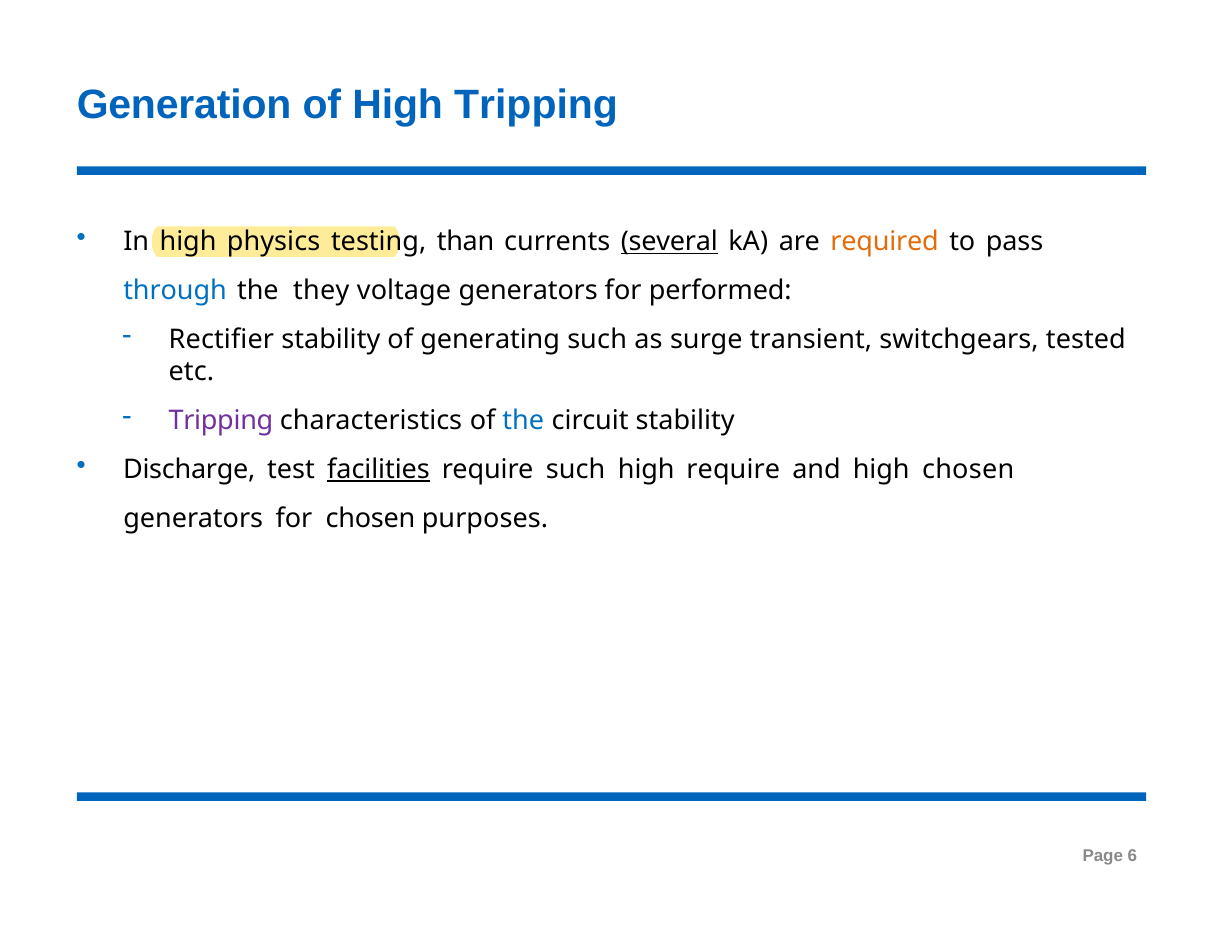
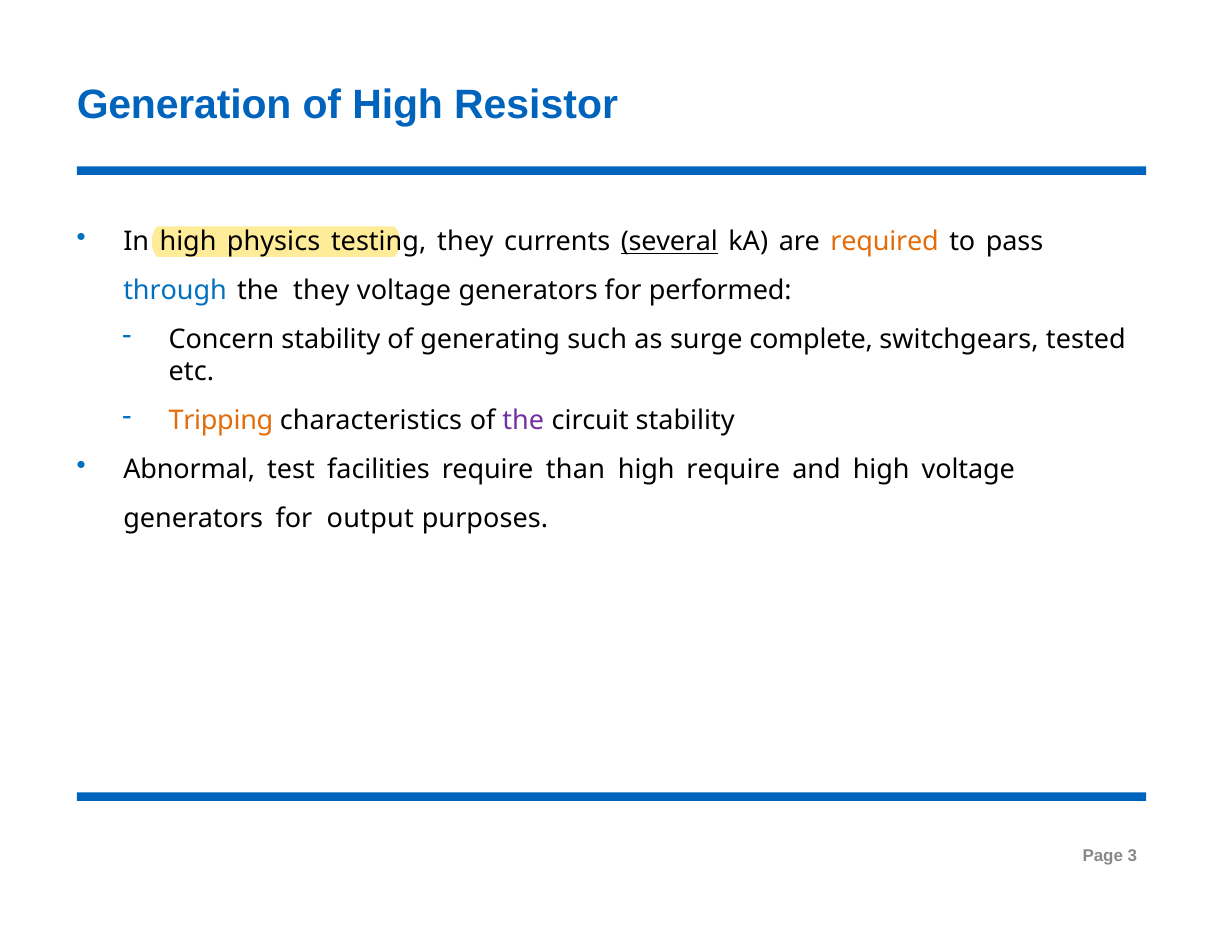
High Tripping: Tripping -> Resistor (536, 105)
testing than: than -> they (465, 242)
Rectifier: Rectifier -> Concern (222, 339)
transient: transient -> complete (811, 339)
Tripping colour: purple -> orange (221, 421)
the colour: blue -> purple (523, 421)
Discharge: Discharge -> Abnormal (189, 469)
facilities underline: present -> none (379, 469)
require such: such -> than (575, 469)
high chosen: chosen -> voltage (968, 469)
for chosen: chosen -> output (370, 518)
6: 6 -> 3 (1132, 856)
